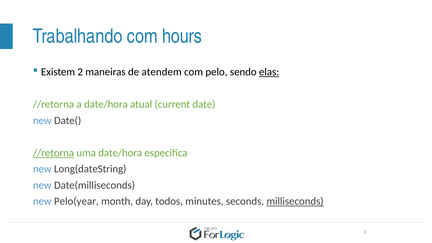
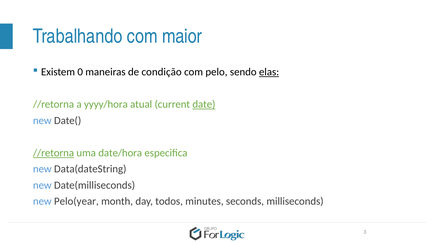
hours: hours -> maior (182, 36)
2: 2 -> 0 (80, 72)
atendem: atendem -> condição (162, 72)
a date/hora: date/hora -> yyyy/hora (106, 104)
date underline: none -> present (204, 104)
Long(dateString: Long(dateString -> Data(dateString (90, 169)
milliseconds underline: present -> none (295, 201)
